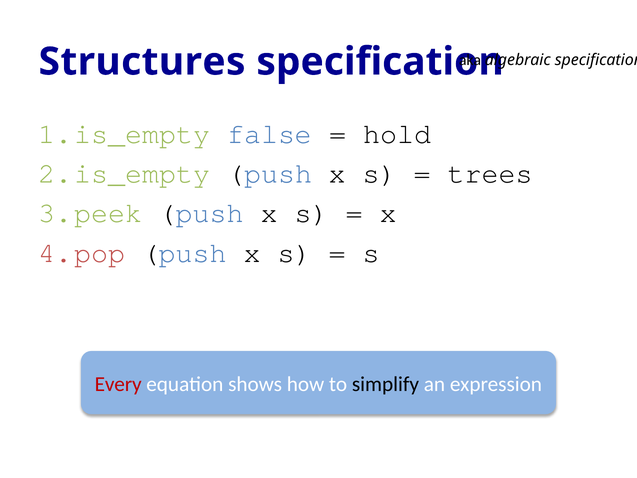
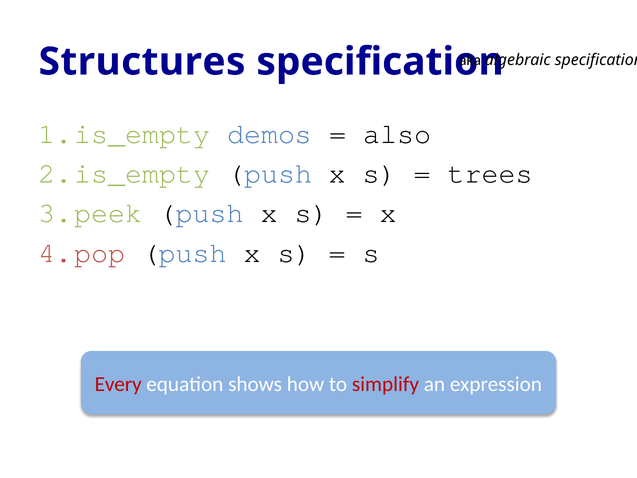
false: false -> demos (270, 134)
hold: hold -> also (397, 134)
simplify colour: black -> red (385, 384)
